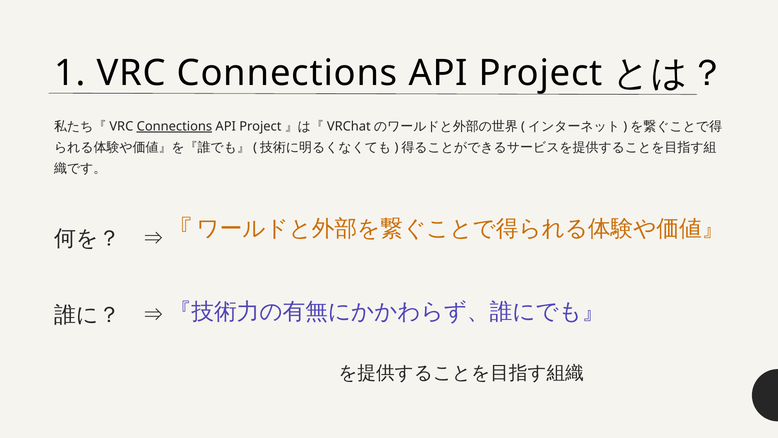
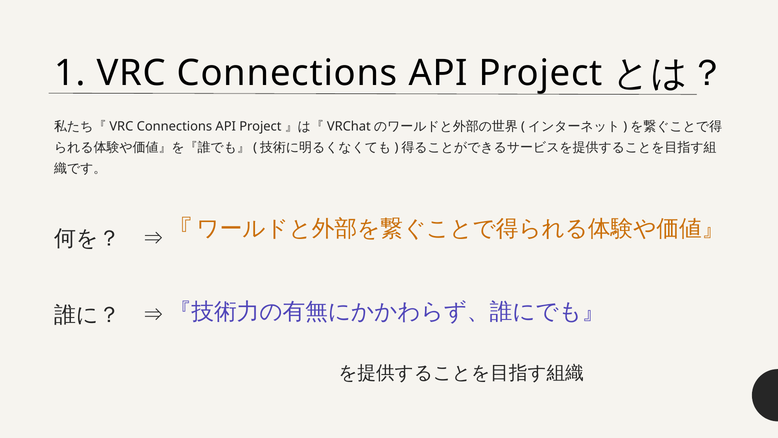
Connections underline: present -> none (174, 126)
